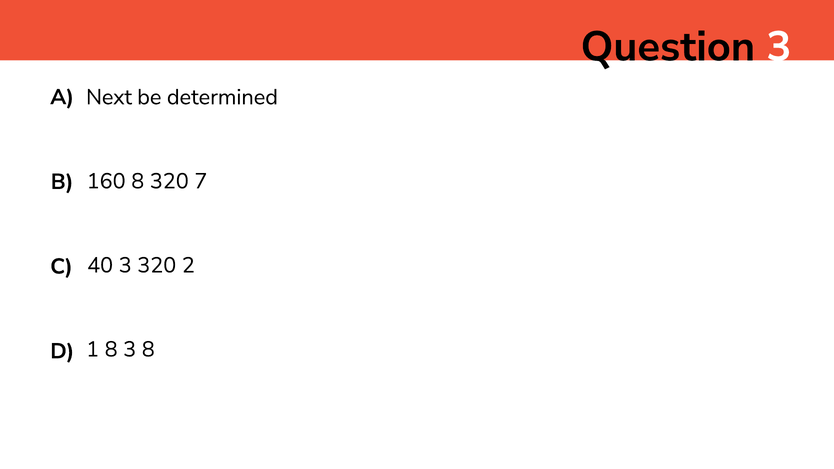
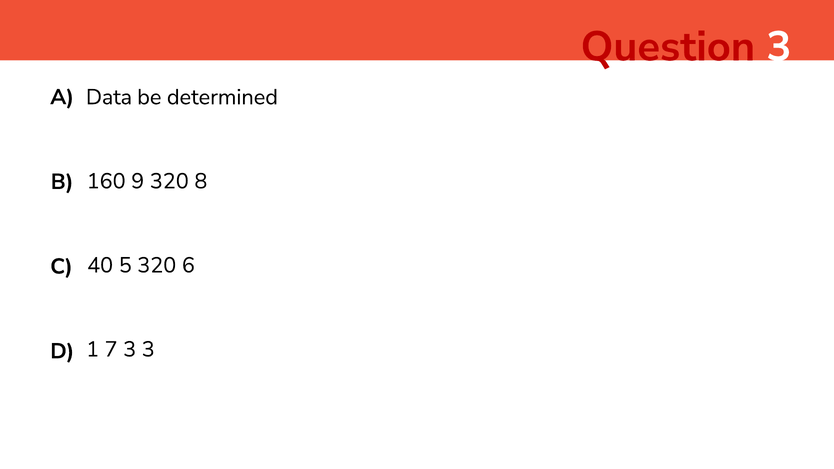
Question colour: black -> red (668, 47)
Next: Next -> Data (109, 97)
160 8: 8 -> 9 (138, 181)
7: 7 -> 8 (201, 181)
40 3: 3 -> 5 (125, 265)
2: 2 -> 6 (188, 265)
1 8: 8 -> 7 (111, 349)
3 8: 8 -> 3 (148, 349)
